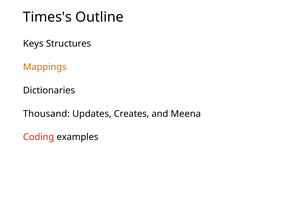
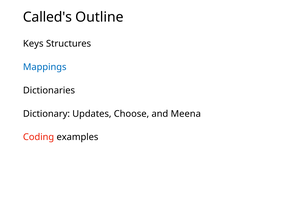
Times's: Times's -> Called's (47, 17)
Mappings colour: orange -> blue (45, 67)
Thousand: Thousand -> Dictionary (46, 114)
Creates: Creates -> Choose (131, 114)
